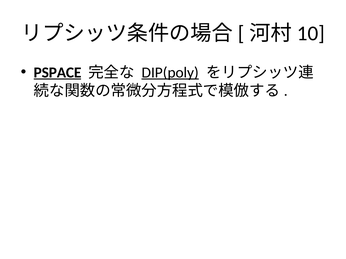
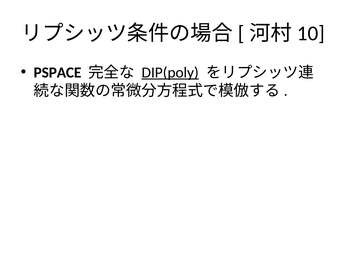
PSPACE underline: present -> none (57, 73)
